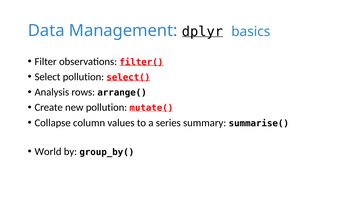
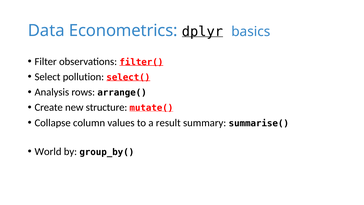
Management: Management -> Econometrics (123, 31)
new pollution: pollution -> structure (107, 107)
series: series -> result (168, 123)
